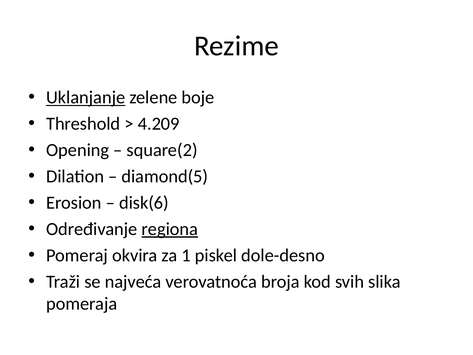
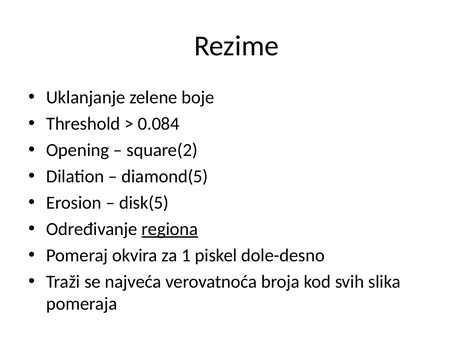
Uklanjanje underline: present -> none (86, 97)
4.209: 4.209 -> 0.084 (159, 124)
disk(6: disk(6 -> disk(5 (144, 203)
